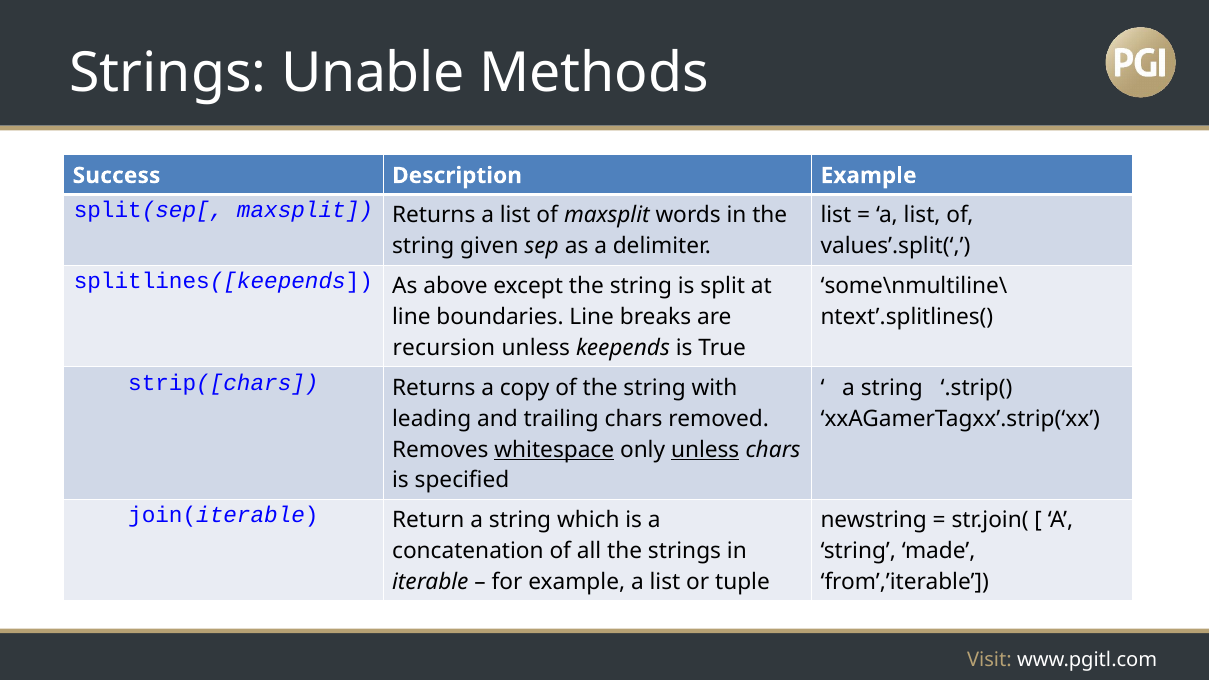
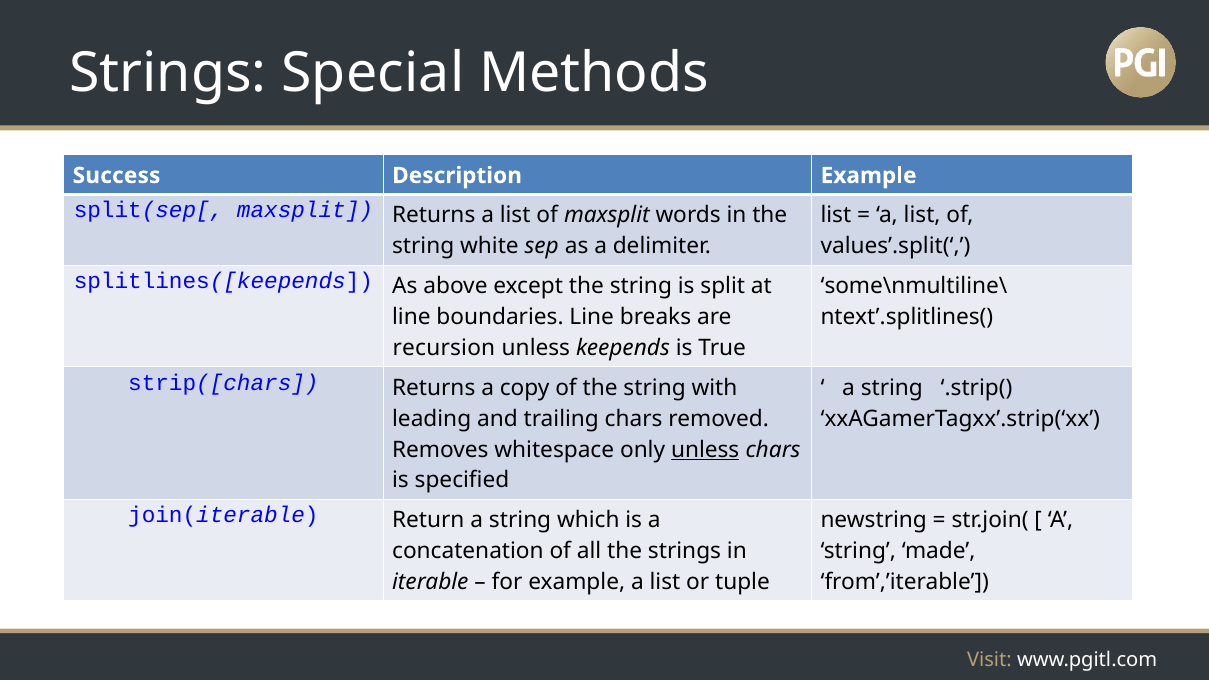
Unable: Unable -> Special (373, 73)
given: given -> white (489, 246)
whitespace underline: present -> none (554, 450)
